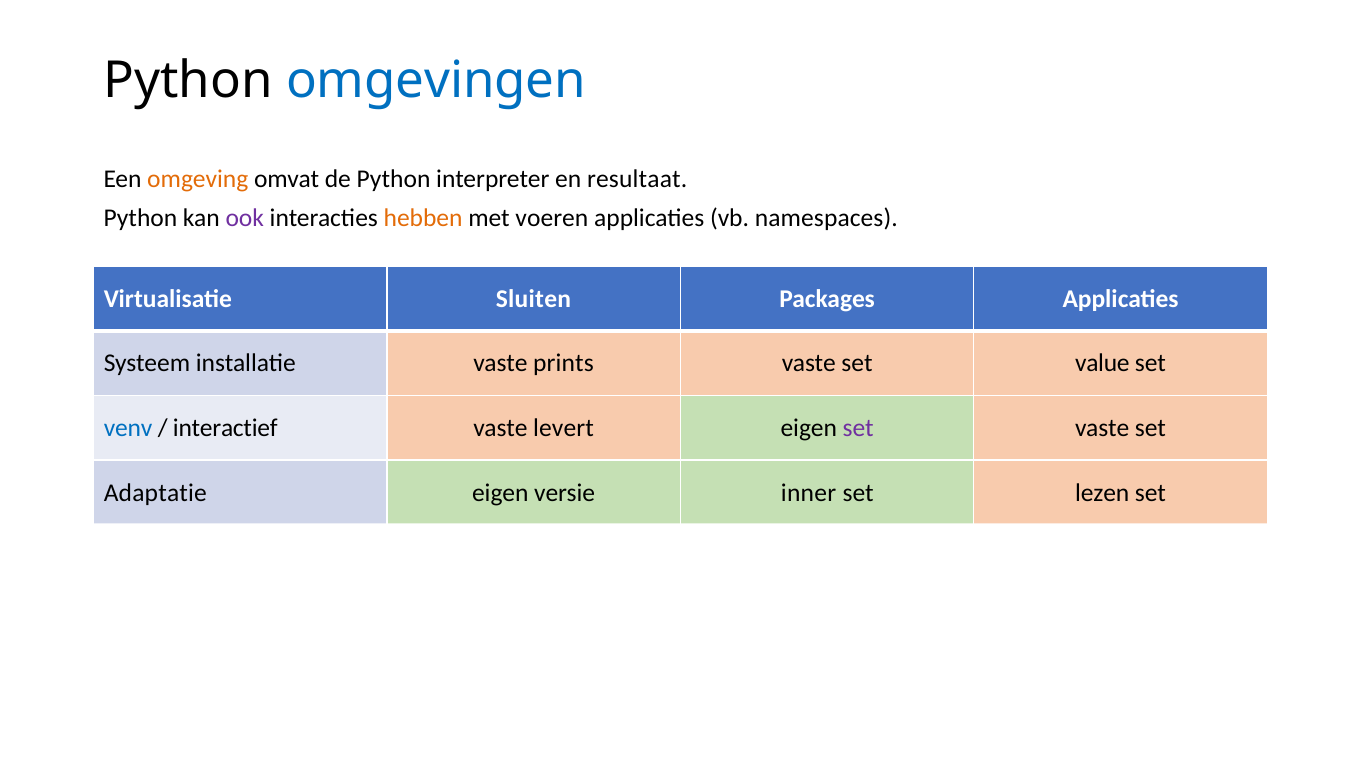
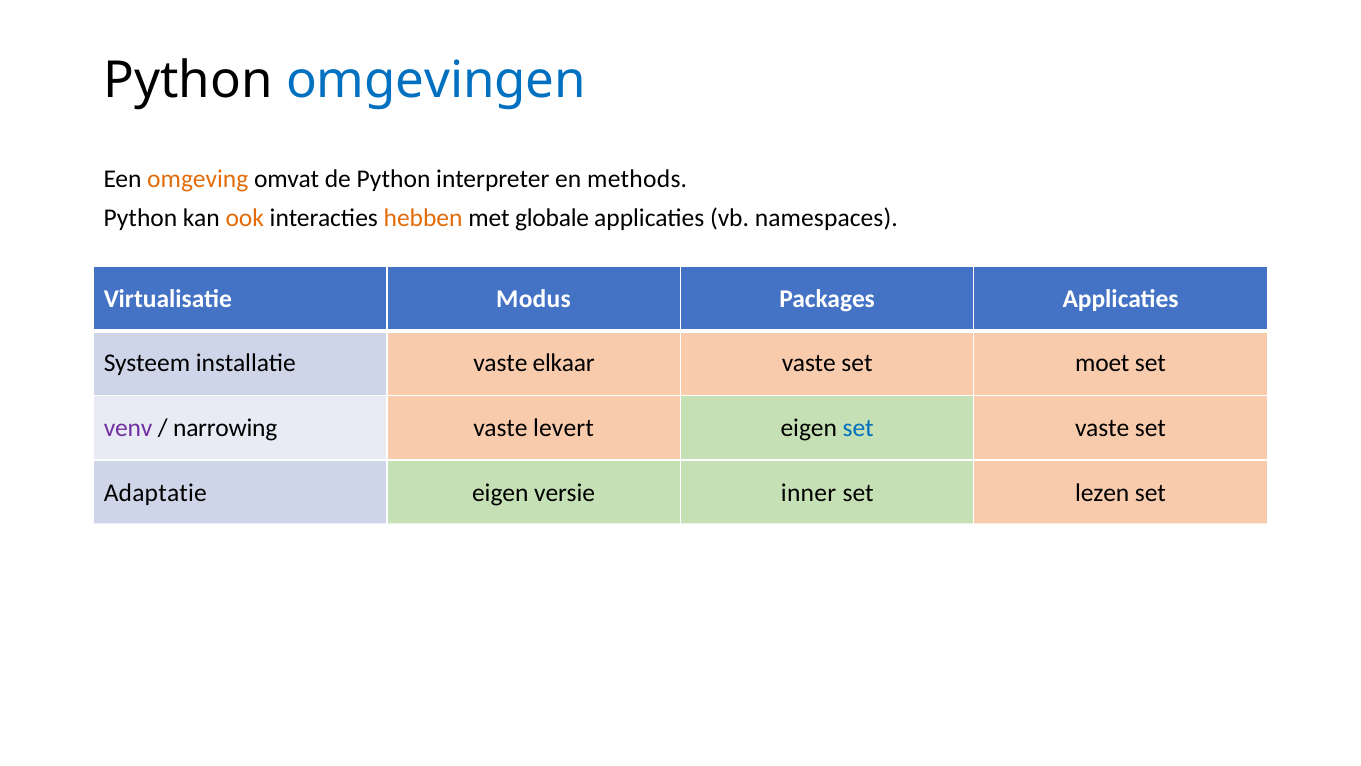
resultaat: resultaat -> methods (637, 179)
ook colour: purple -> orange (245, 218)
voeren: voeren -> globale (552, 218)
Sluiten: Sluiten -> Modus (533, 299)
prints: prints -> elkaar (564, 363)
value: value -> moet (1102, 363)
venv colour: blue -> purple (128, 428)
interactief: interactief -> narrowing (225, 428)
set colour: purple -> blue (858, 428)
